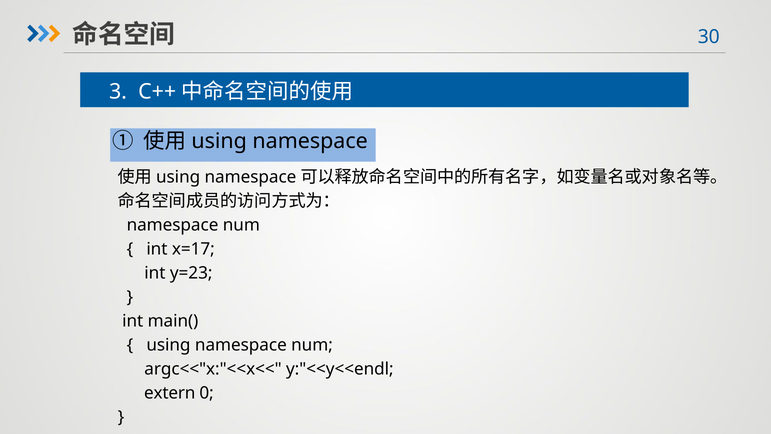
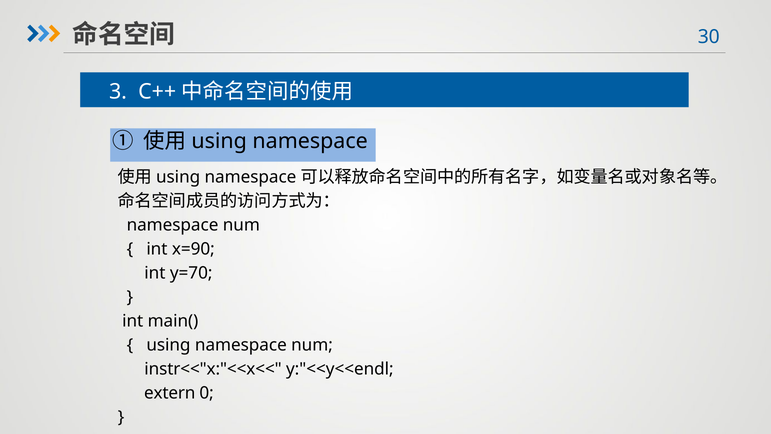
x=17: x=17 -> x=90 (193, 249)
y=23: y=23 -> y=70 (191, 273)
argc<<"x:"<<x<<: argc<<"x:"<<x<< -> instr<<"x:"<<x<< (213, 369)
